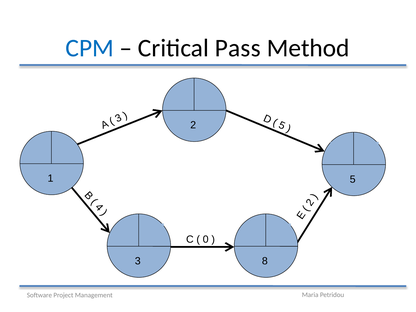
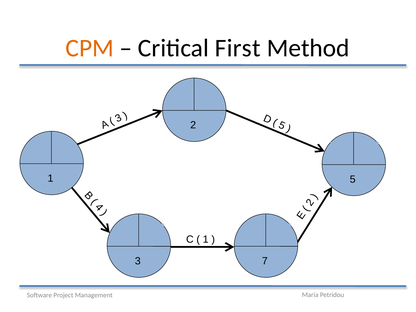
CPM colour: blue -> orange (90, 48)
Pass: Pass -> First (238, 48)
0: 0 -> 1 (206, 239)
8: 8 -> 7 (265, 261)
